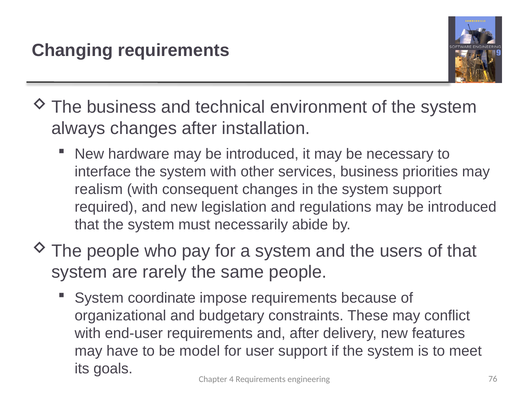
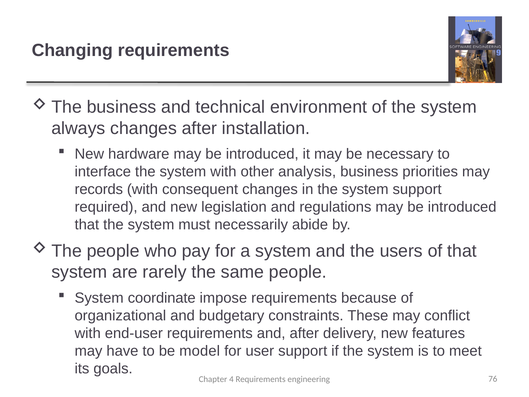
services: services -> analysis (307, 172)
realism: realism -> records (99, 189)
